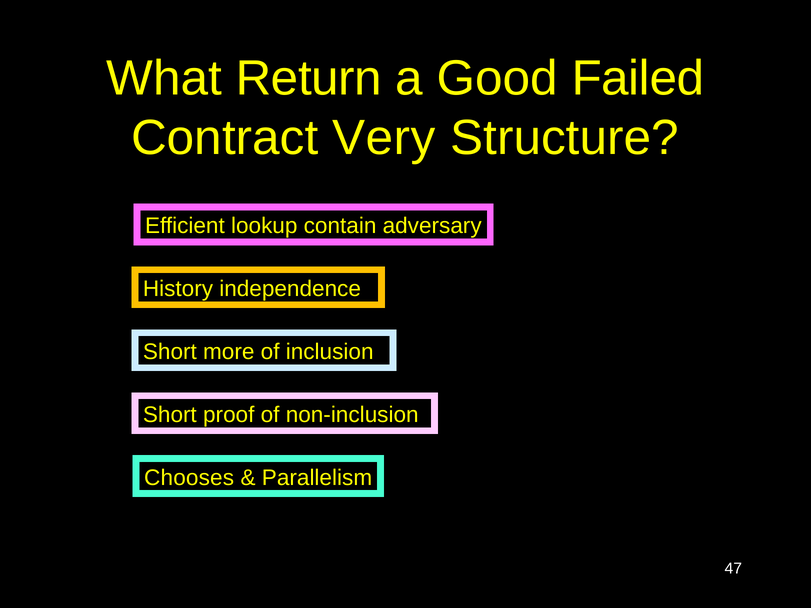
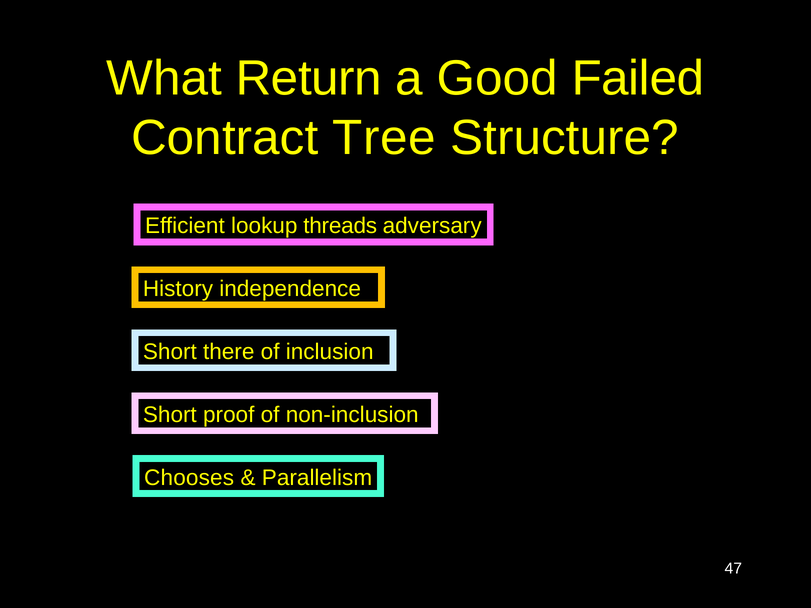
Very: Very -> Tree (384, 138)
contain: contain -> threads (340, 226)
more: more -> there (229, 352)
